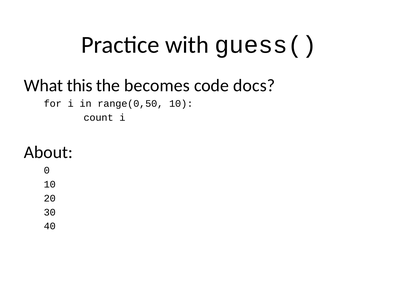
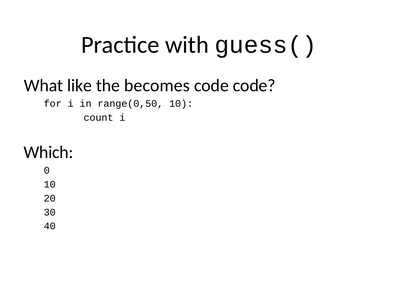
this: this -> like (80, 85)
code docs: docs -> code (254, 85)
About: About -> Which (48, 152)
